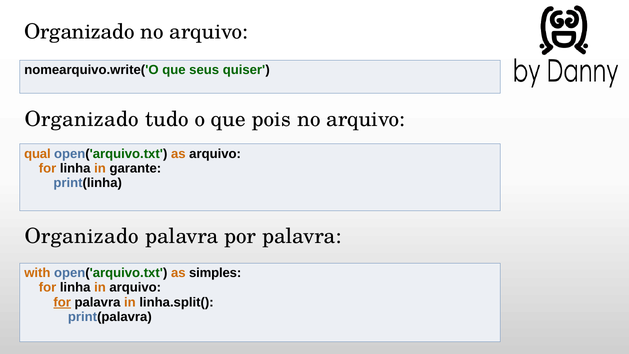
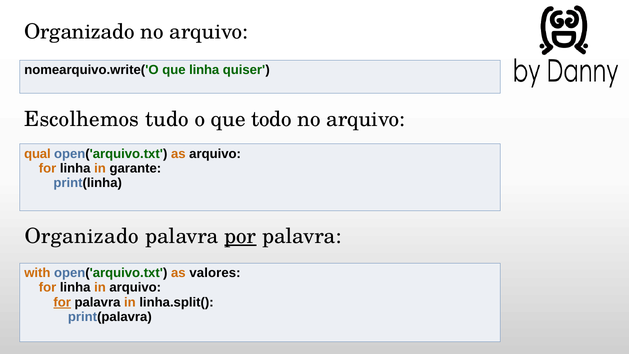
que seus: seus -> linha (204, 70)
Organizado: Organizado -> Escolhemos (82, 119)
pois: pois -> todo (271, 119)
por underline: none -> present (240, 236)
simples: simples -> valores (215, 273)
